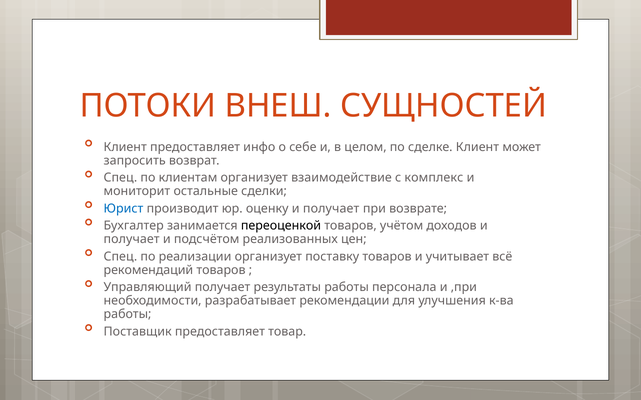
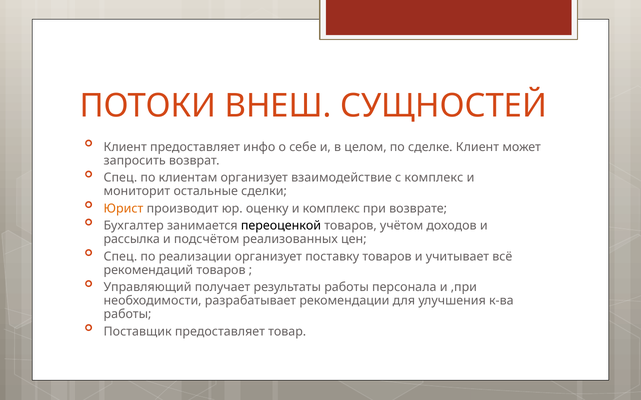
Юрист colour: blue -> orange (123, 209)
оценку и получает: получает -> комплекс (331, 209)
получает: получает -> рассылка (132, 240)
